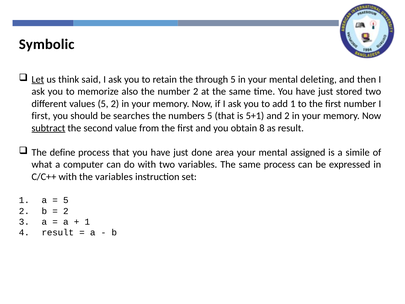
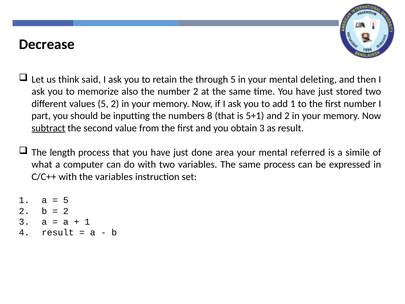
Symbolic: Symbolic -> Decrease (47, 44)
Let underline: present -> none (38, 79)
first: first -> part (41, 116)
searches: searches -> inputting (132, 116)
numbers 5: 5 -> 8 (210, 116)
obtain 8: 8 -> 3 (262, 128)
define: define -> length (63, 152)
assigned: assigned -> referred (308, 152)
